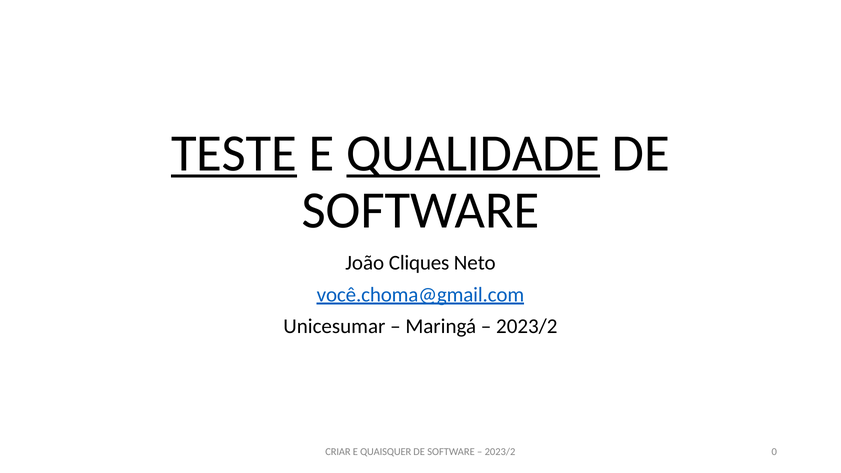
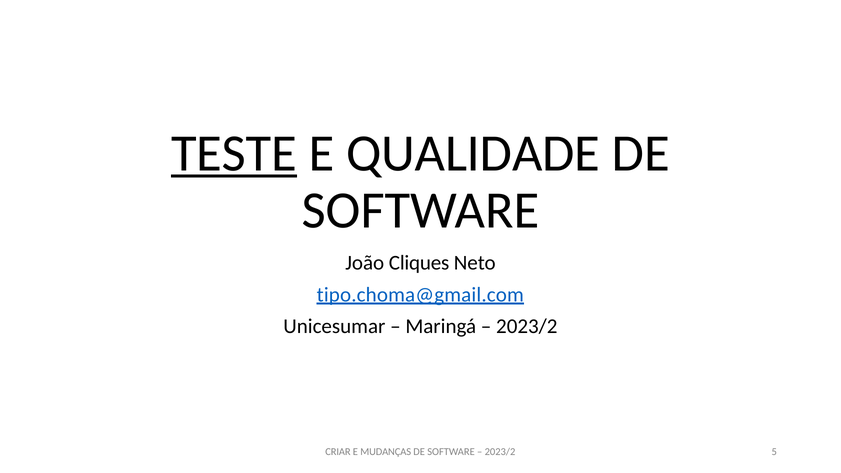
QUALIDADE underline: present -> none (473, 153)
você.choma@gmail.com: você.choma@gmail.com -> tipo.choma@gmail.com (420, 295)
QUAISQUER: QUAISQUER -> MUDANÇAS (386, 452)
0: 0 -> 5 (774, 452)
